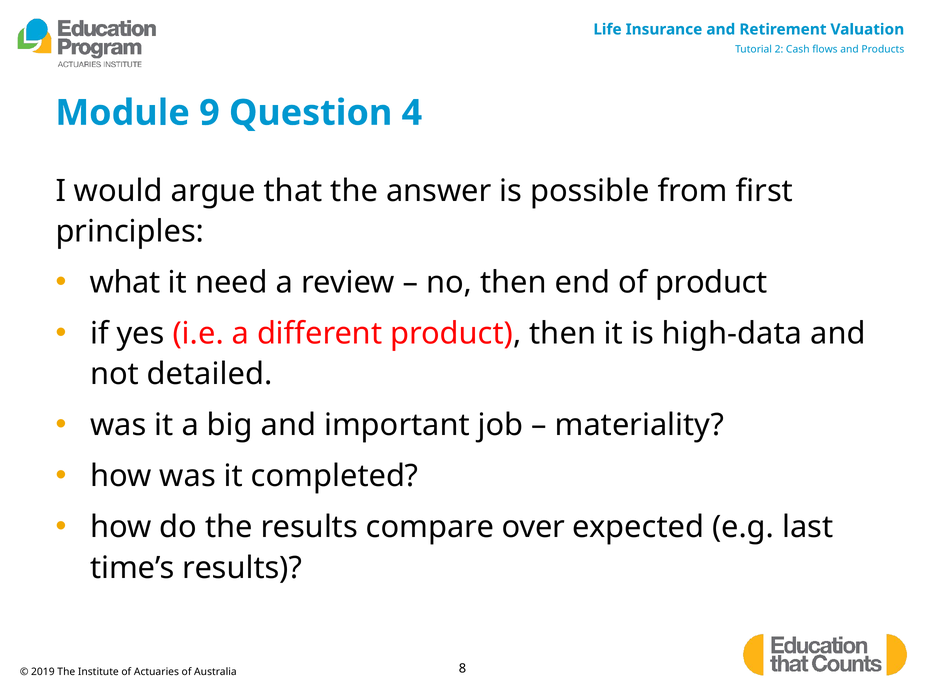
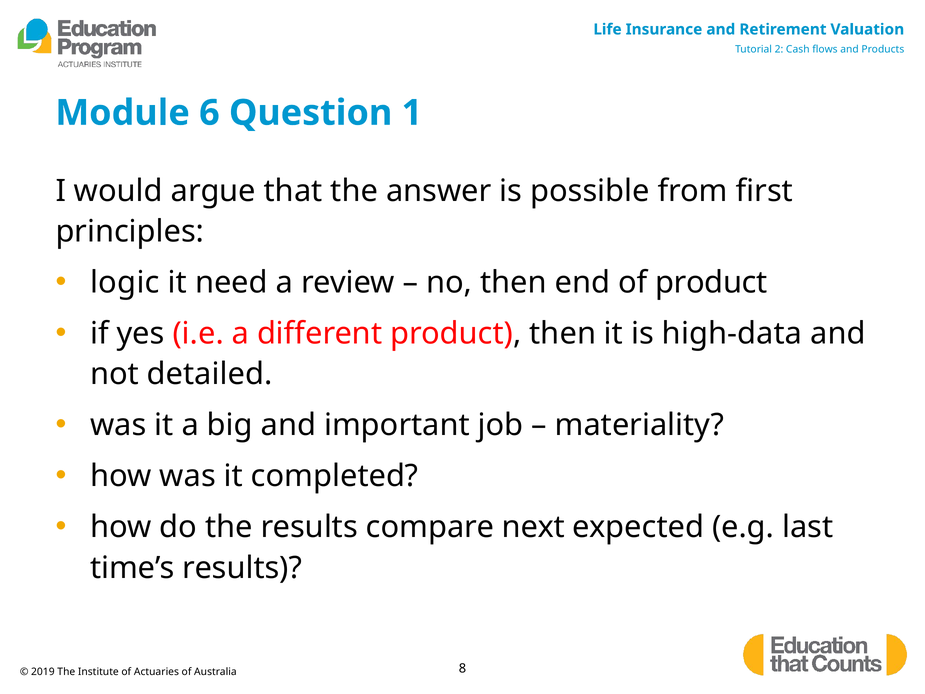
9: 9 -> 6 (209, 113)
4: 4 -> 1 (412, 113)
what: what -> logic (125, 282)
over: over -> next (533, 527)
